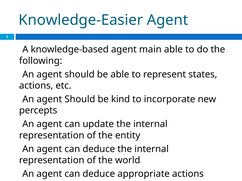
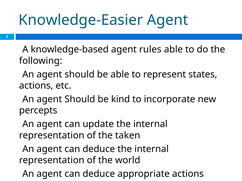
main: main -> rules (150, 50)
entity: entity -> taken (128, 136)
